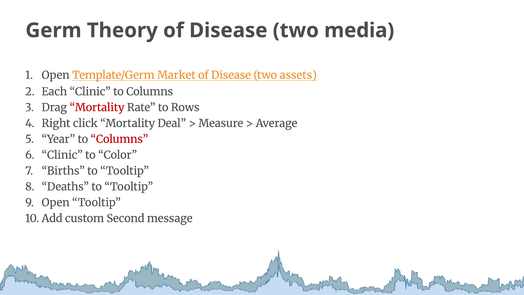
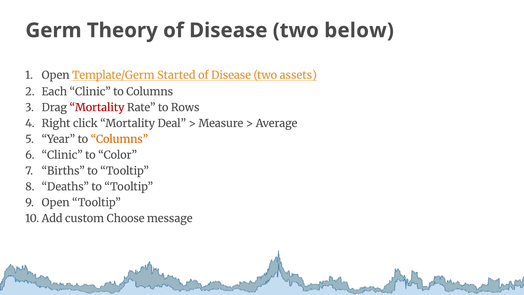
media: media -> below (359, 30)
Market: Market -> Started (176, 75)
Columns colour: red -> orange (119, 139)
Second: Second -> Choose (126, 218)
